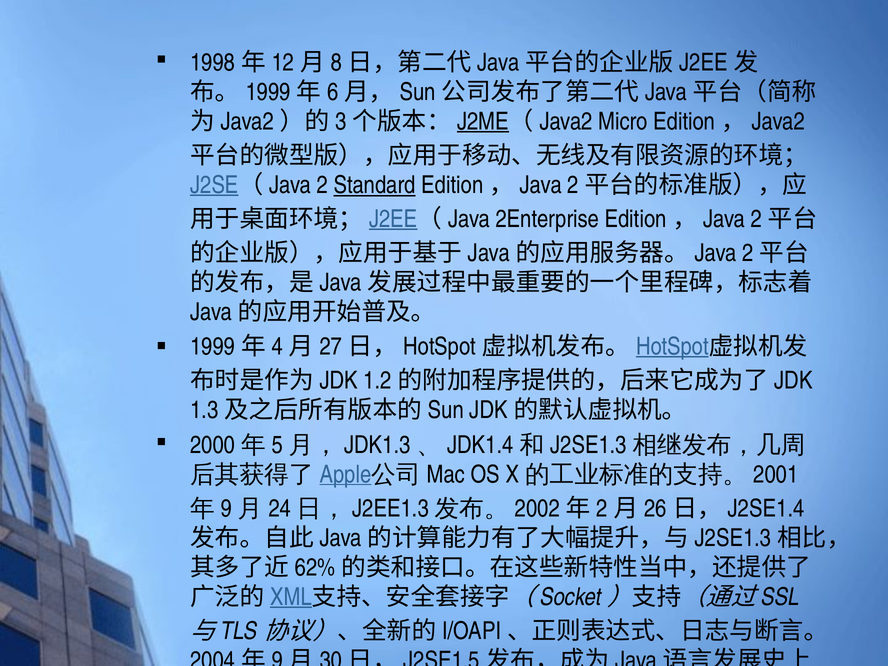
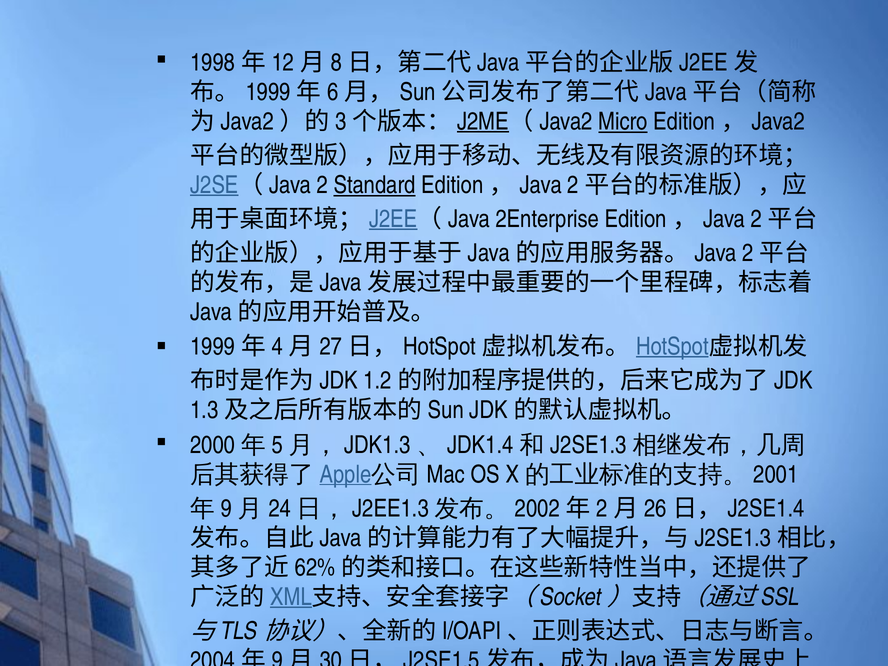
Micro underline: none -> present (623, 122)
